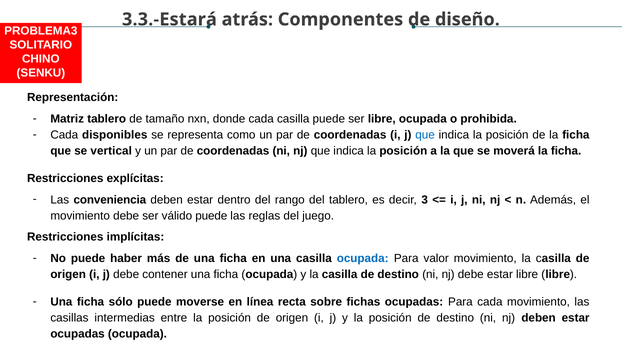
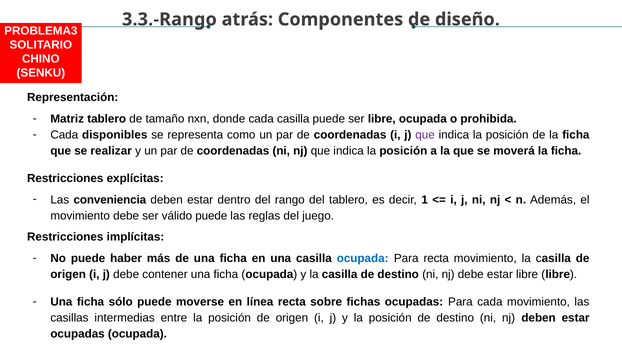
3.3.-Estará: 3.3.-Estará -> 3.3.-Rango (169, 19)
que colour: blue -> purple (425, 135)
vertical: vertical -> realizar (111, 151)
3: 3 -> 1 (425, 200)
Para valor: valor -> recta (436, 258)
